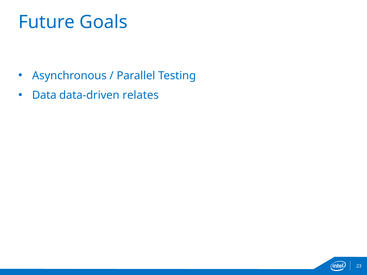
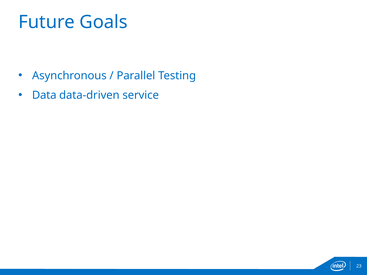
relates: relates -> service (141, 95)
